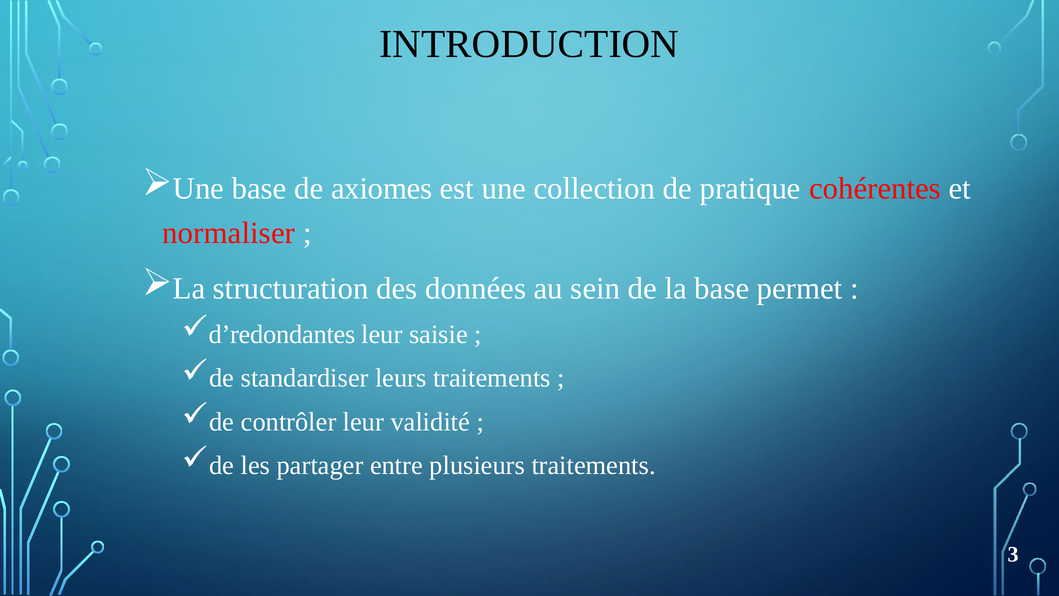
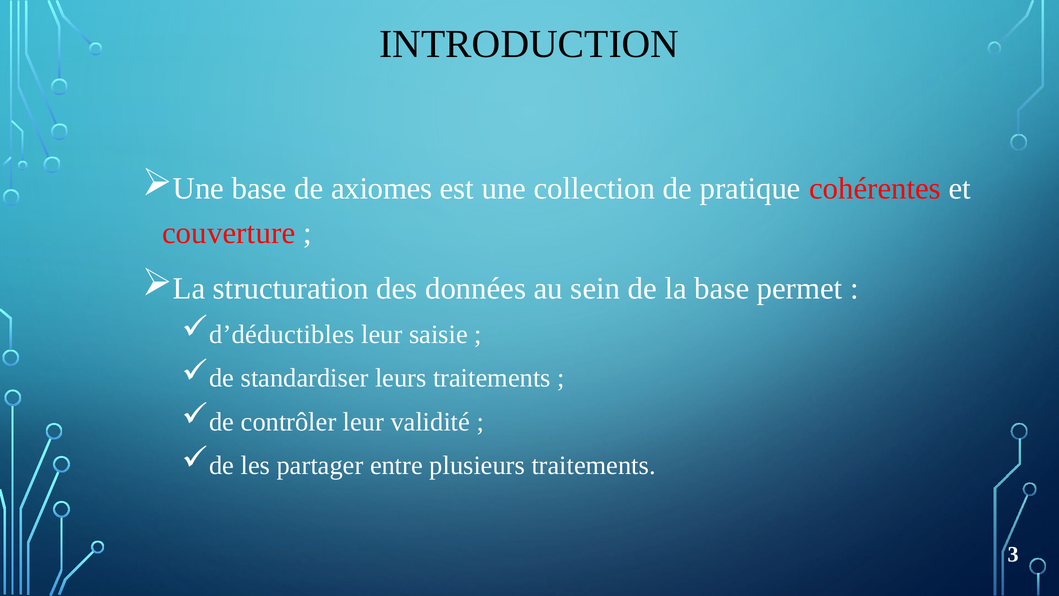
normaliser: normaliser -> couverture (229, 233)
d’redondantes: d’redondantes -> d’déductibles (282, 334)
